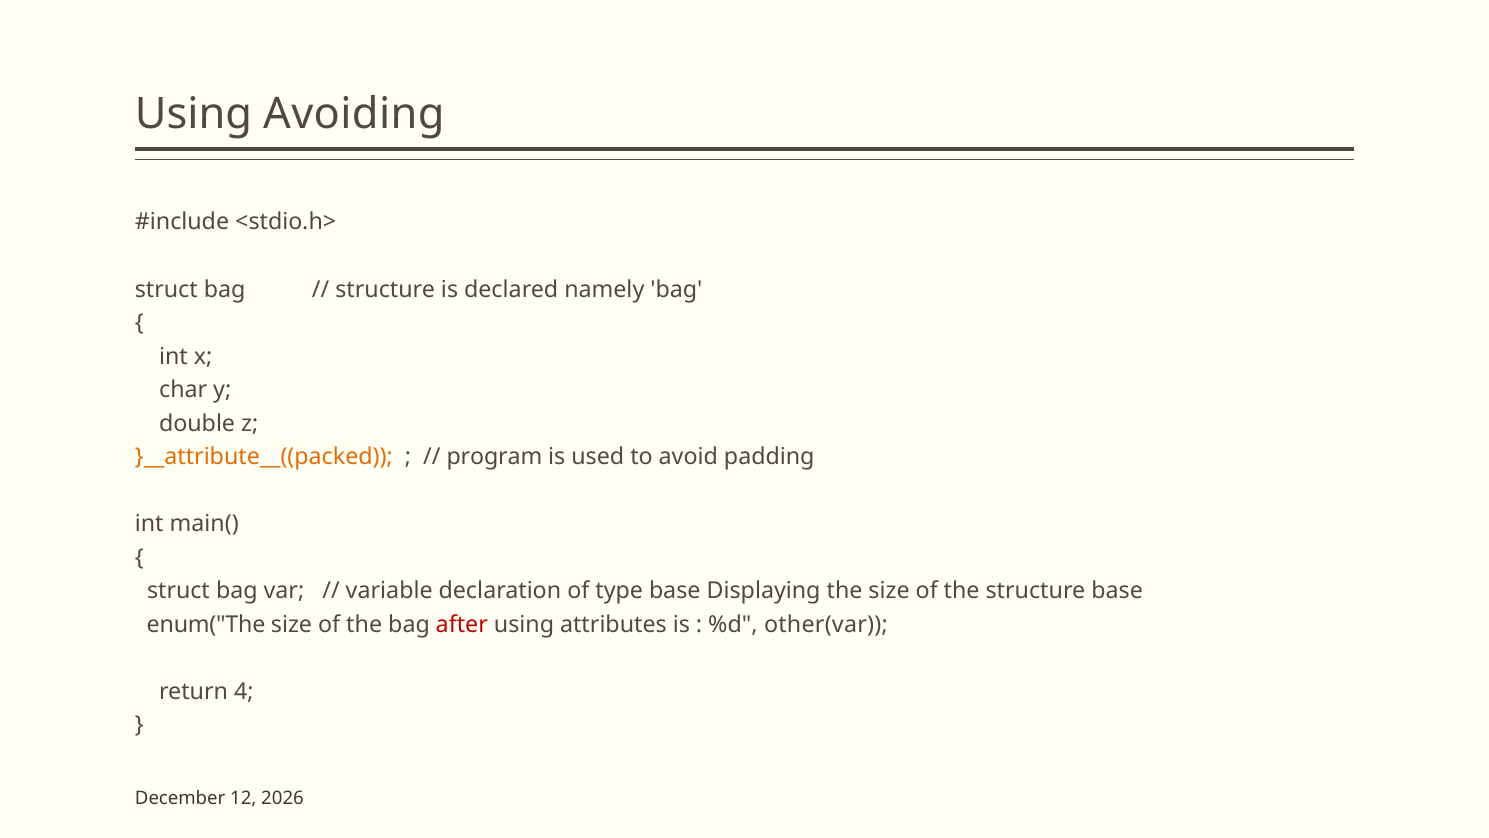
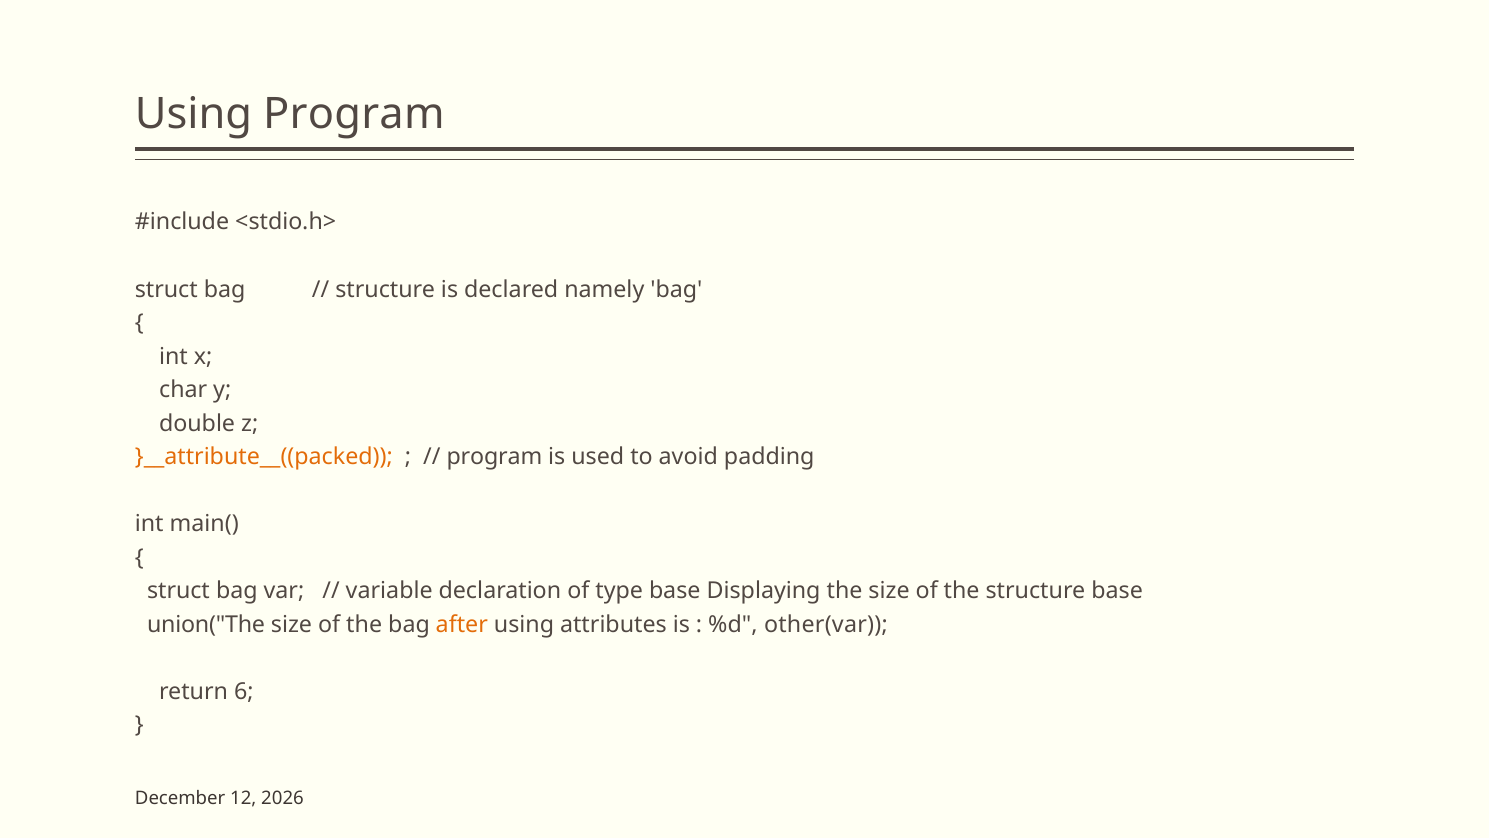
Using Avoiding: Avoiding -> Program (354, 114)
enum("The: enum("The -> union("The (206, 624)
after colour: red -> orange (462, 624)
4: 4 -> 6 (244, 691)
